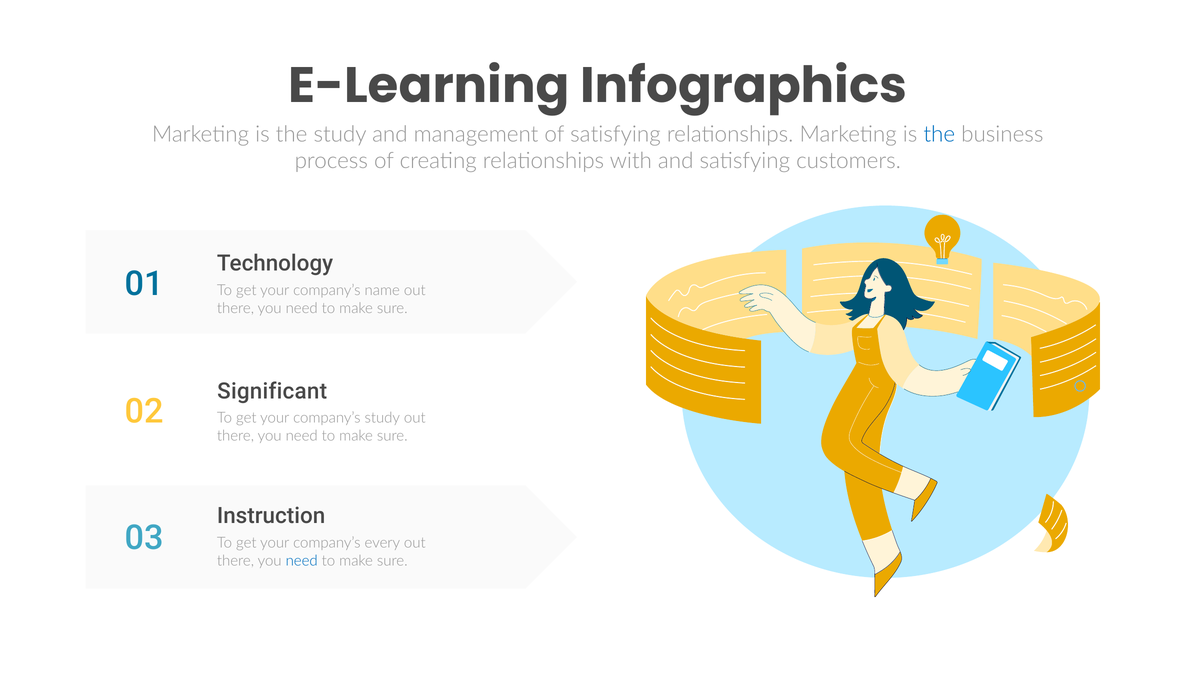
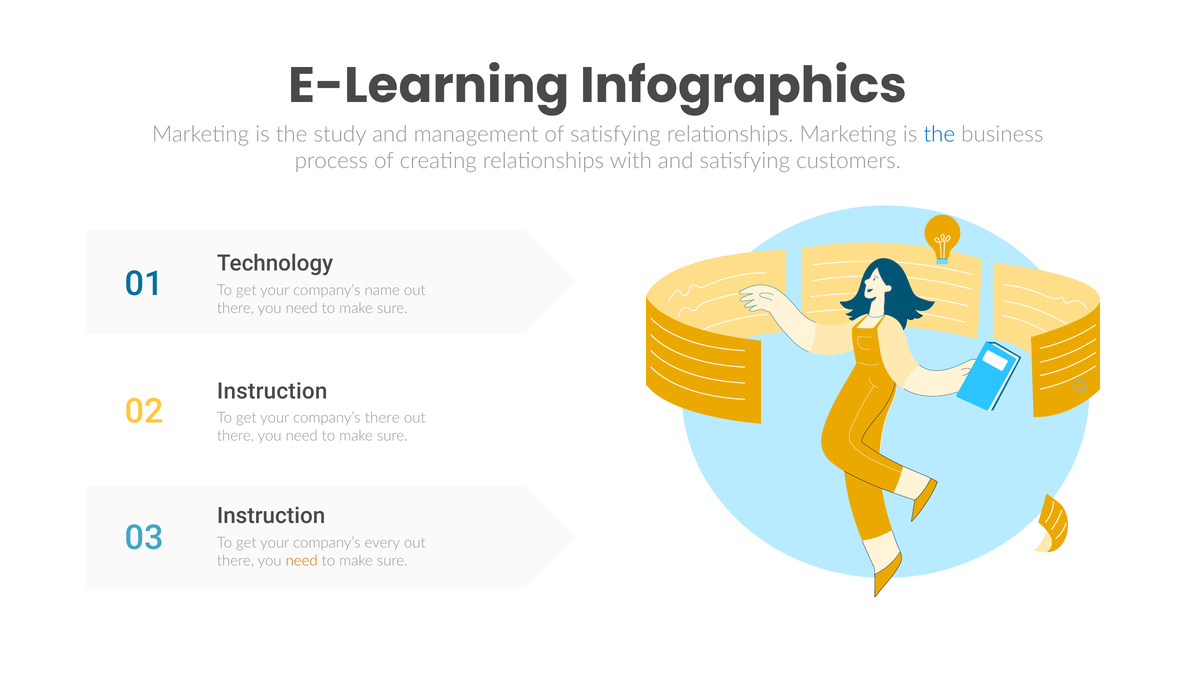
Significant: Significant -> Instruction (272, 391)
company’s study: study -> there (382, 418)
need colour: blue -> orange (302, 561)
